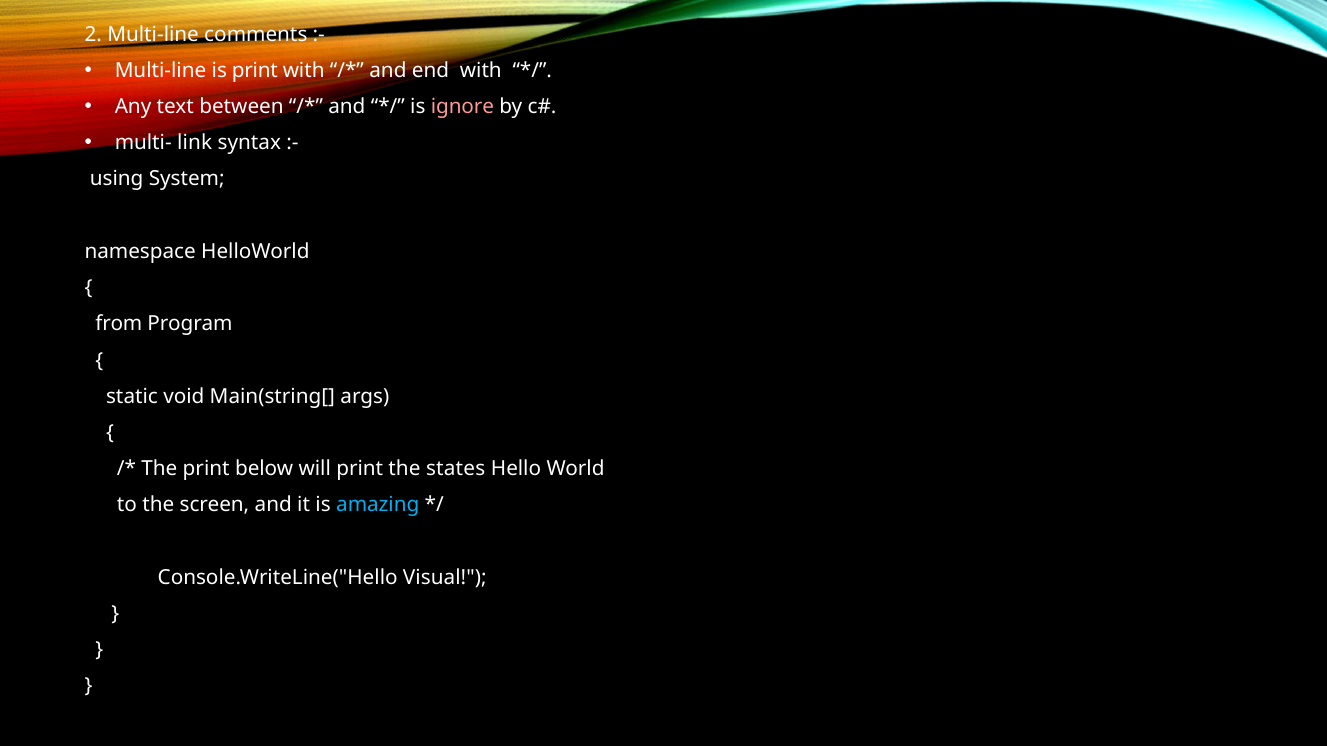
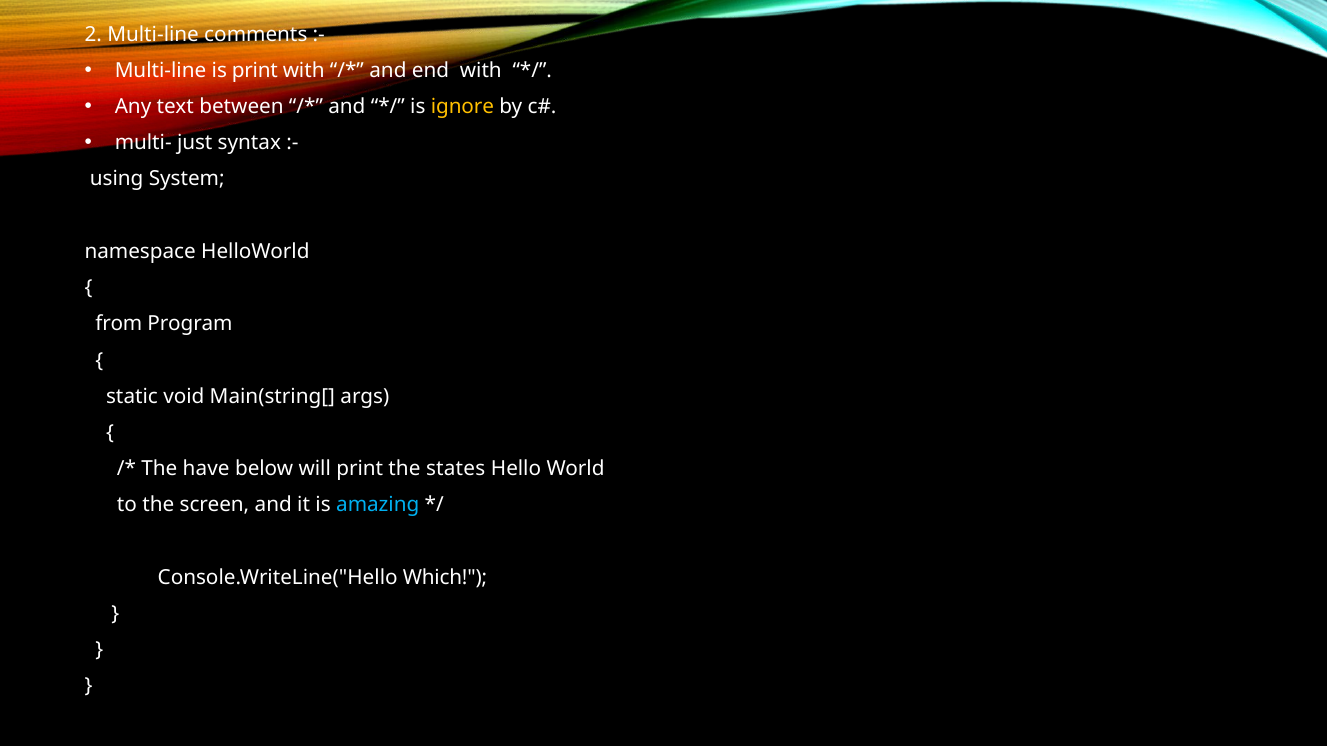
ignore colour: pink -> yellow (462, 107)
link: link -> just (195, 143)
The print: print -> have (206, 469)
Visual: Visual -> Which (445, 578)
